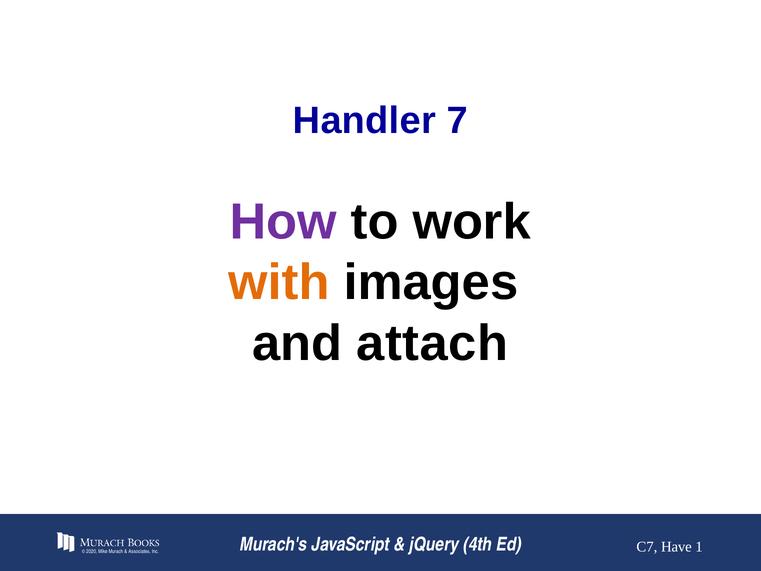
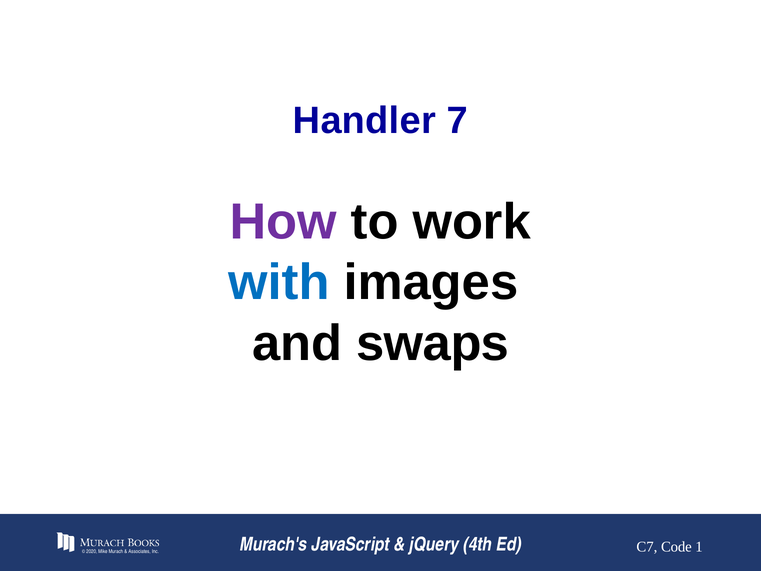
with colour: orange -> blue (279, 283)
attach: attach -> swaps (433, 343)
Have: Have -> Code (676, 546)
